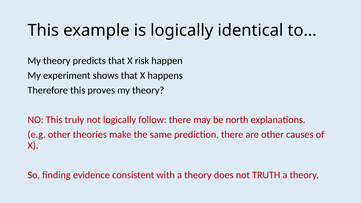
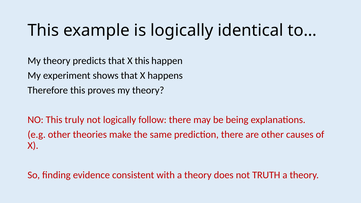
X risk: risk -> this (142, 61)
north: north -> being (237, 120)
